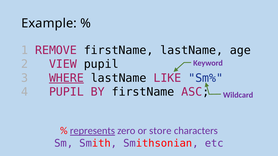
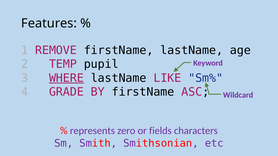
Example: Example -> Features (49, 23)
VIEW: VIEW -> TEMP (63, 64)
4 PUPIL: PUPIL -> GRADE (66, 92)
represents underline: present -> none (92, 131)
store: store -> fields (160, 131)
